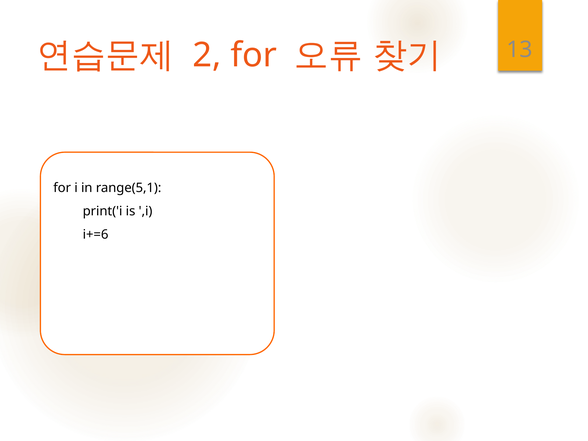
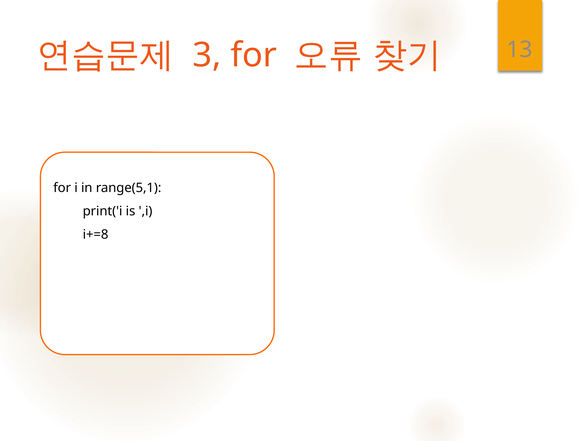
2: 2 -> 3 (207, 55)
i+=6: i+=6 -> i+=8 (96, 235)
